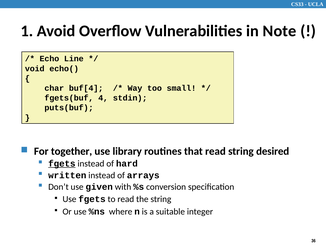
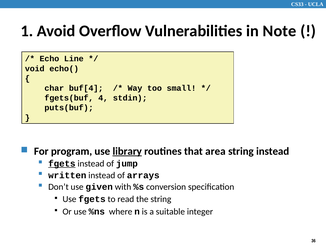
together: together -> program (72, 151)
library underline: none -> present (127, 151)
that read: read -> area (215, 151)
string desired: desired -> instead (273, 151)
hard: hard -> jump (127, 163)
